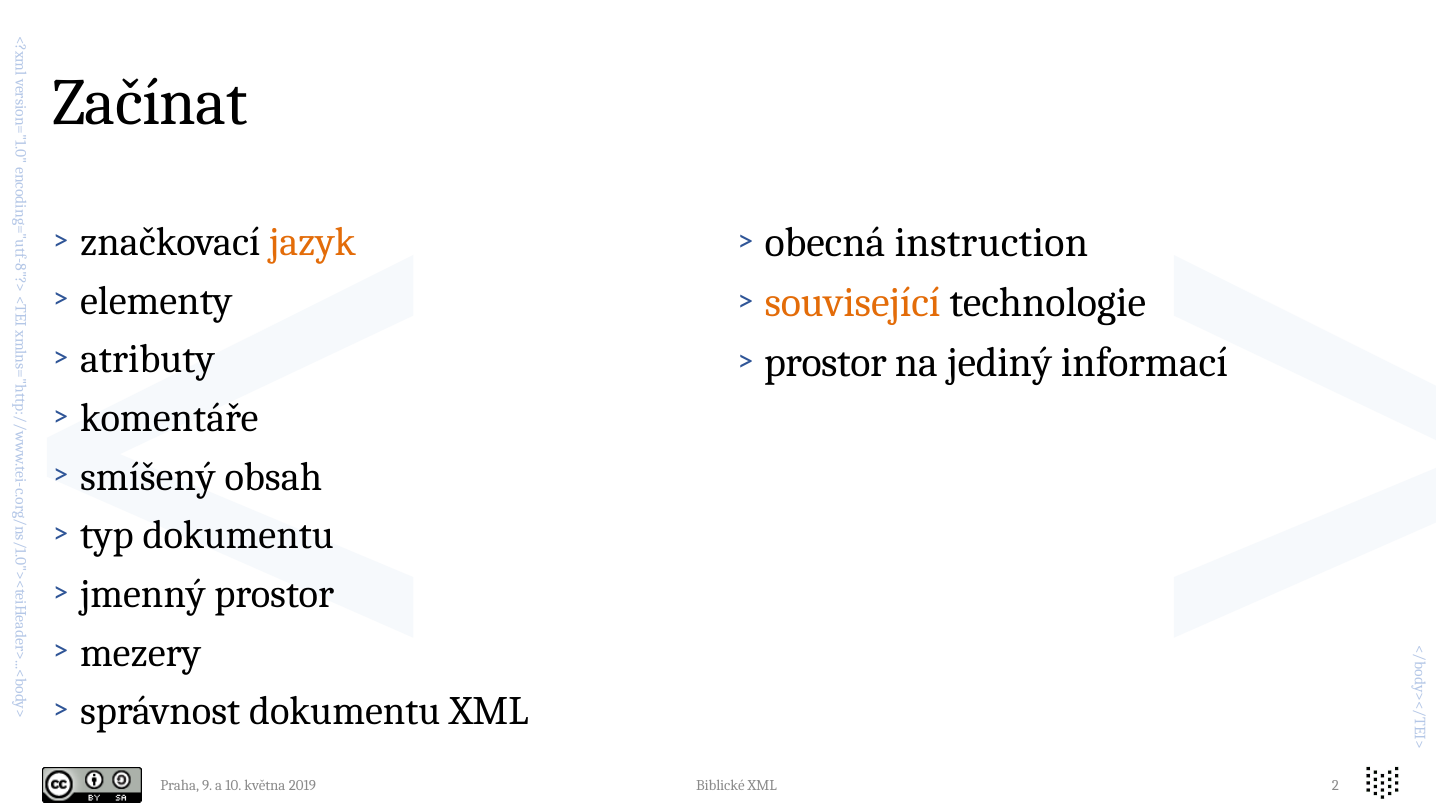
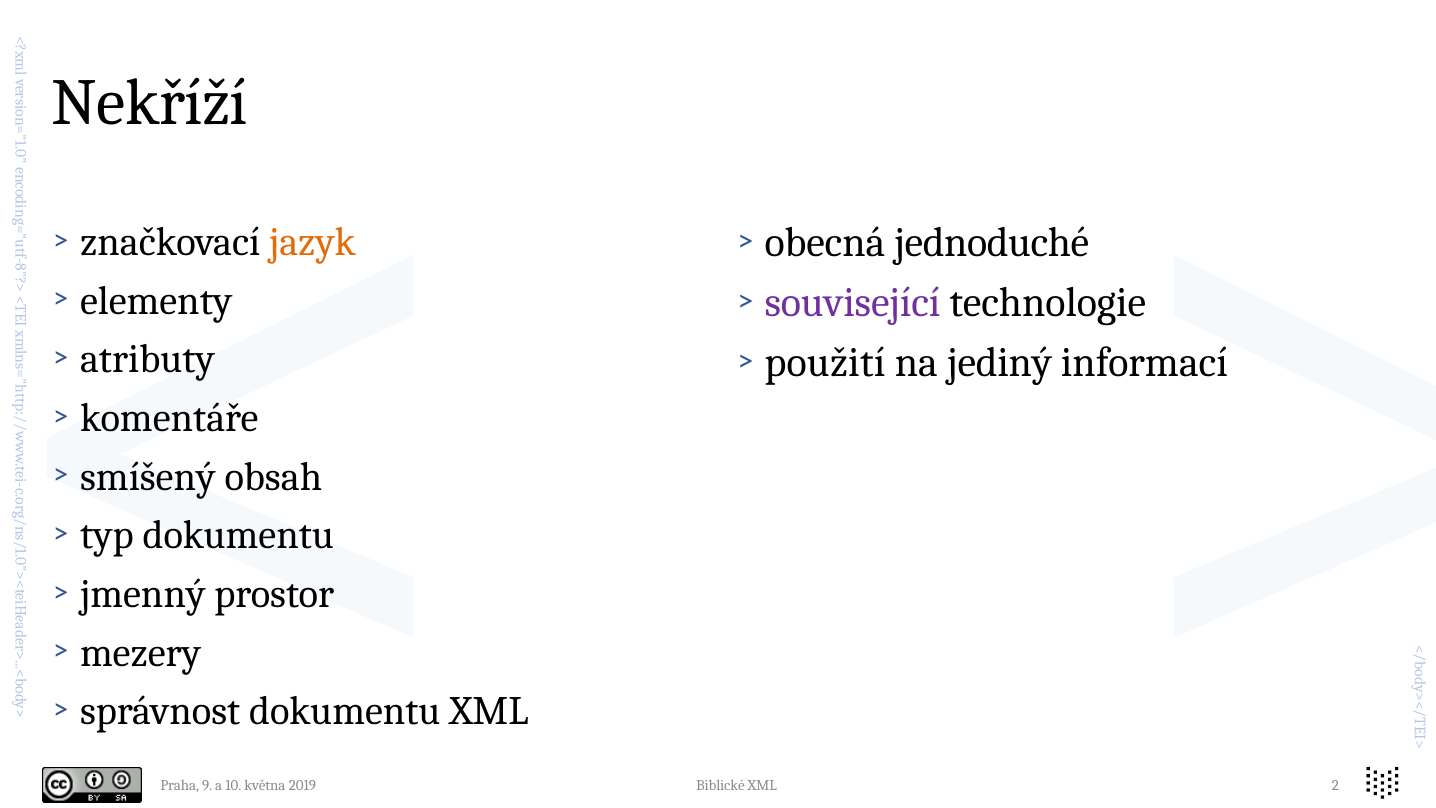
Začínat: Začínat -> Nekříží (150, 103)
instruction: instruction -> jednoduché (992, 243)
související colour: orange -> purple (853, 303)
prostor: prostor -> použití (825, 363)
